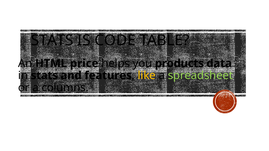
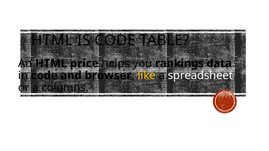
STATS: STATS -> HTML (52, 40)
products: products -> rankings (179, 64)
in stats: stats -> code (44, 76)
features: features -> browser (108, 76)
spreadsheet colour: light green -> white (200, 76)
